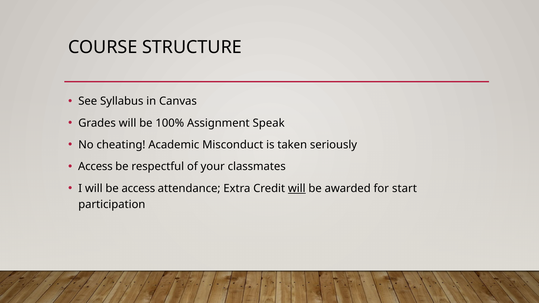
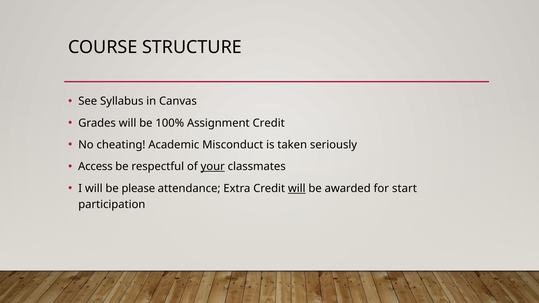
Assignment Speak: Speak -> Credit (269, 123)
your underline: none -> present (213, 167)
be access: access -> please (138, 188)
